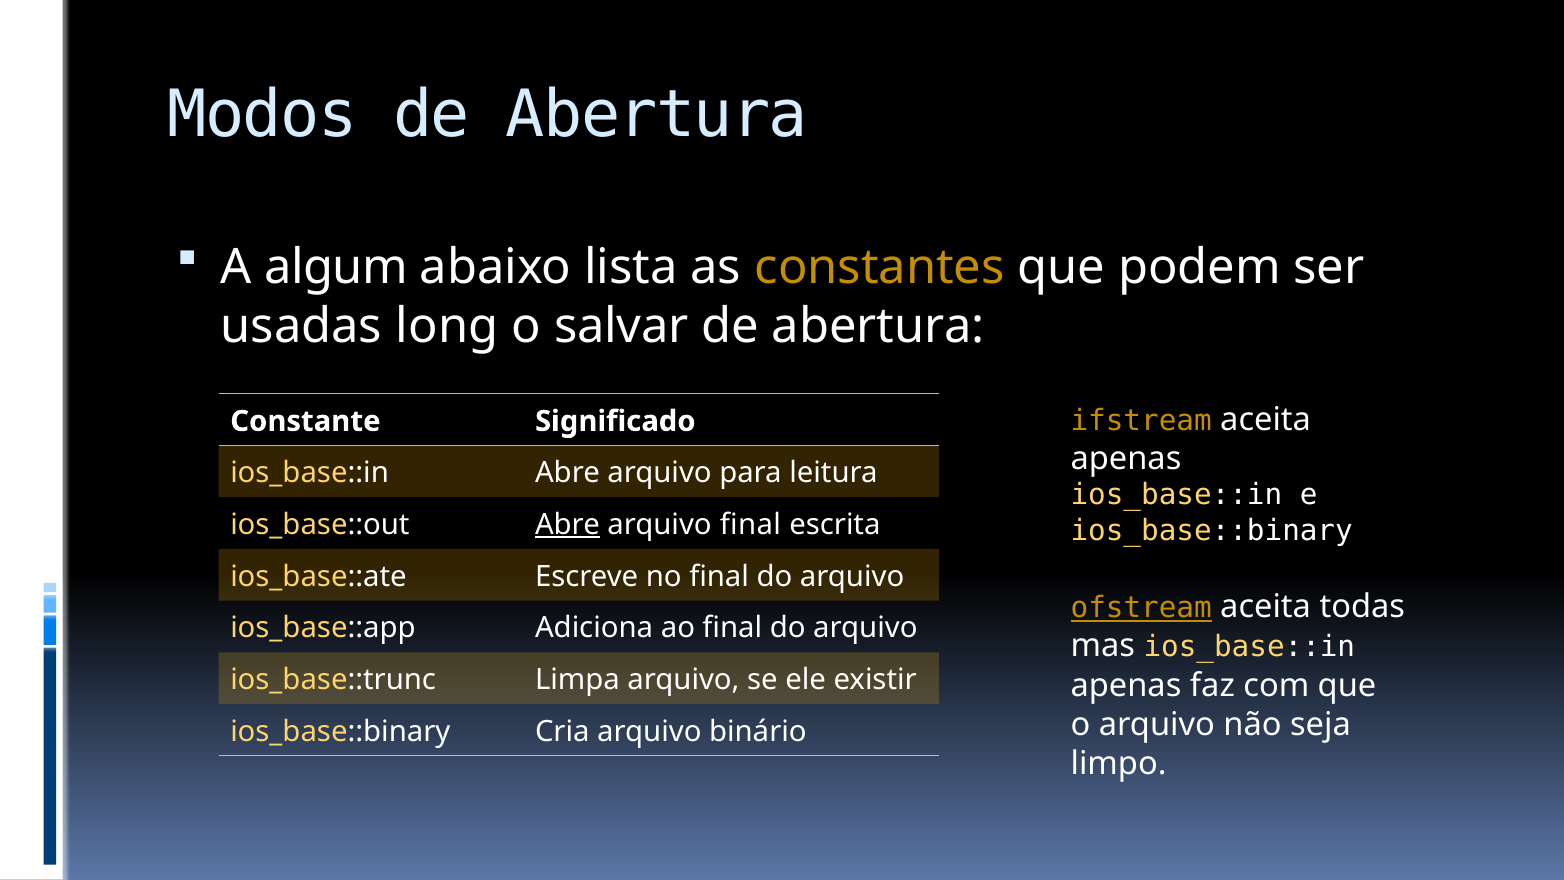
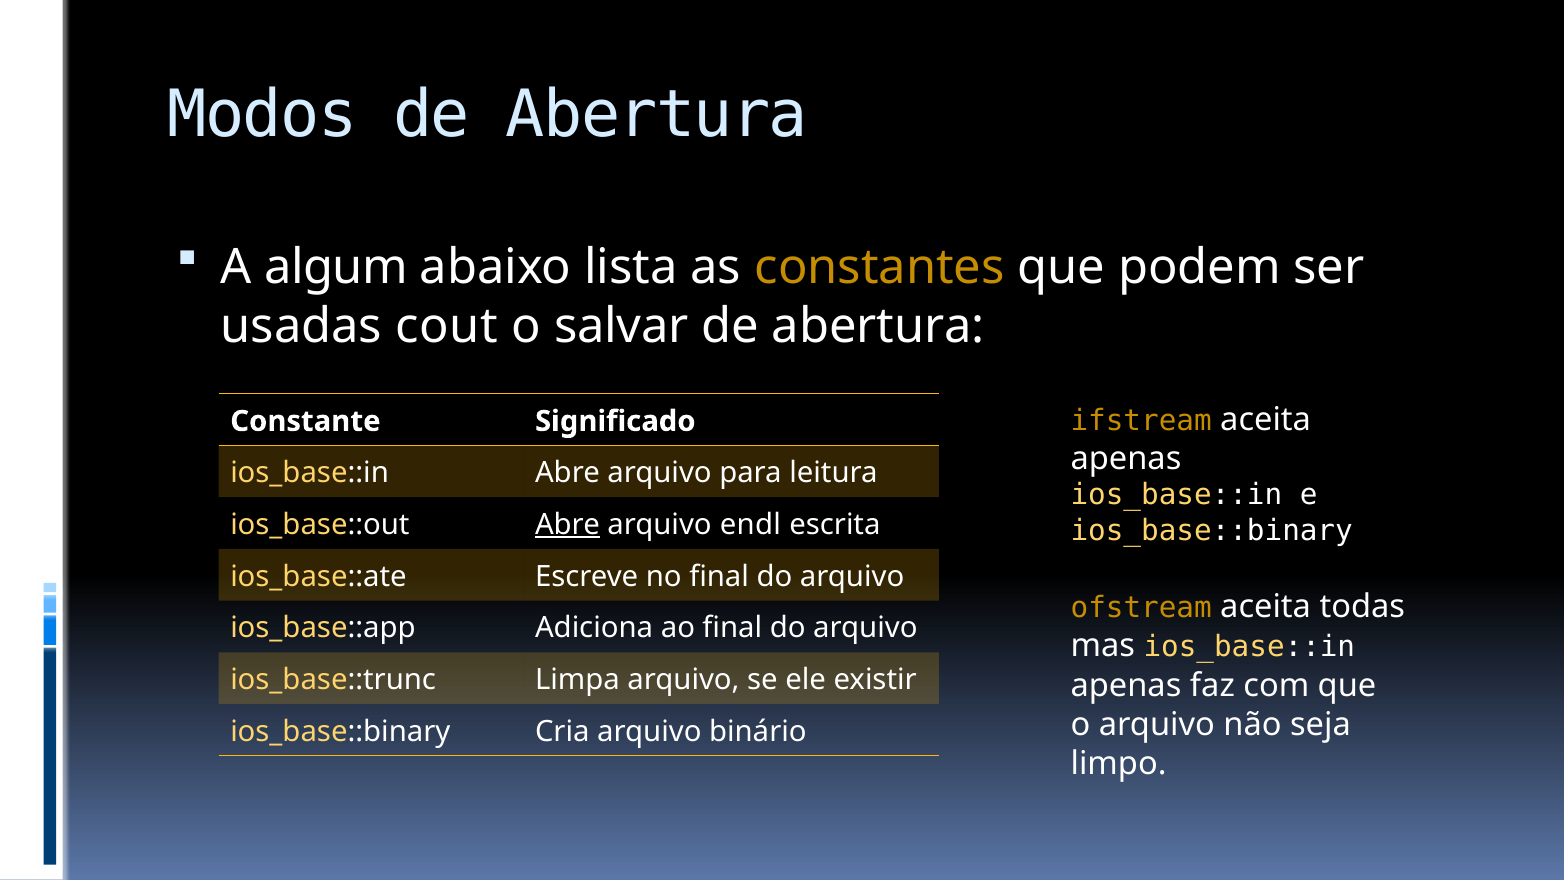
long: long -> cout (447, 326)
arquivo final: final -> endl (750, 524)
ofstream underline: present -> none (1141, 608)
